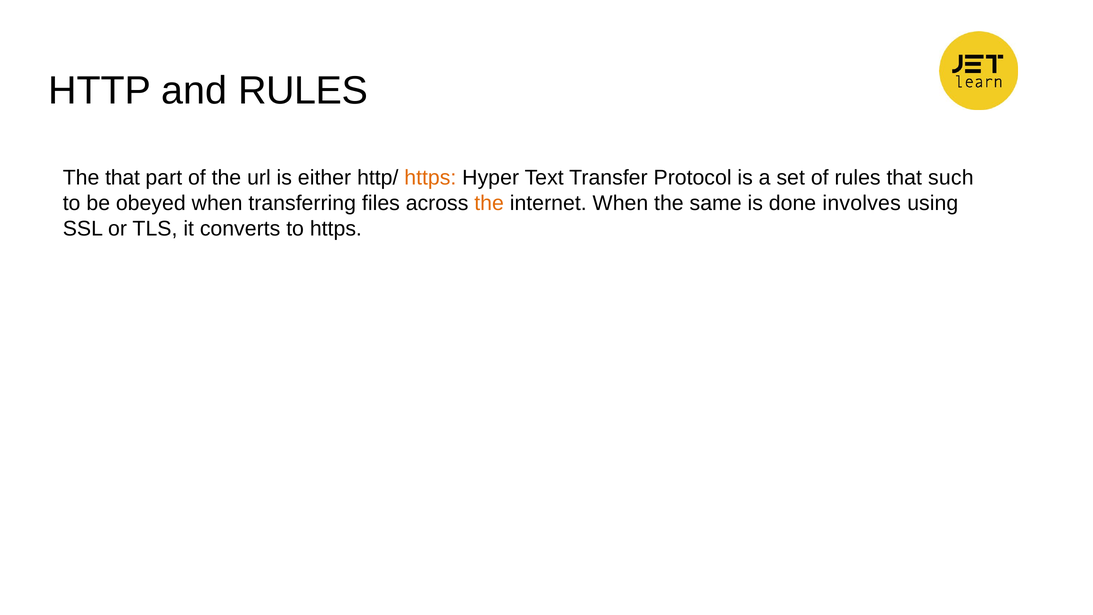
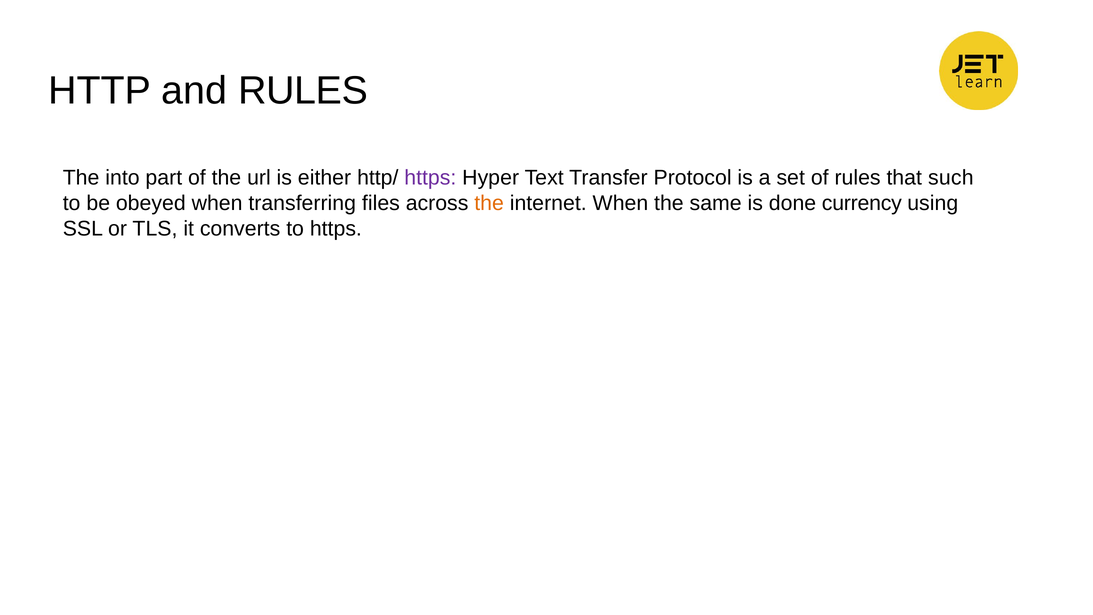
The that: that -> into (122, 178)
https colour: orange -> purple (430, 178)
involves: involves -> currency (862, 203)
